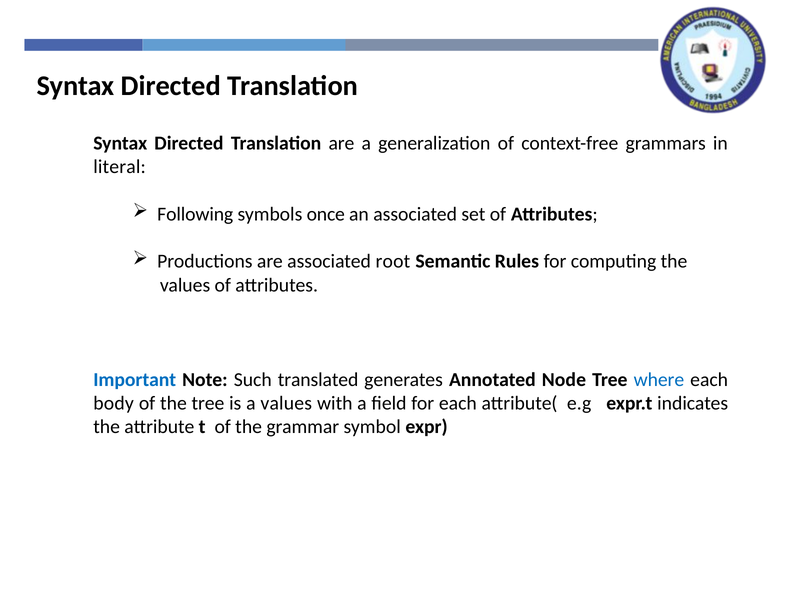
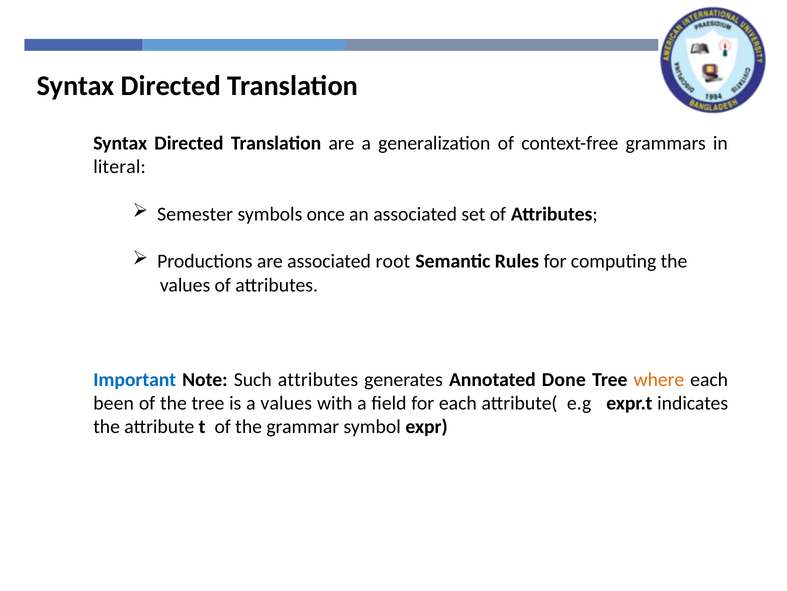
Following: Following -> Semester (195, 214)
Such translated: translated -> attributes (318, 379)
Node: Node -> Done (564, 379)
where colour: blue -> orange (659, 379)
body: body -> been (114, 403)
